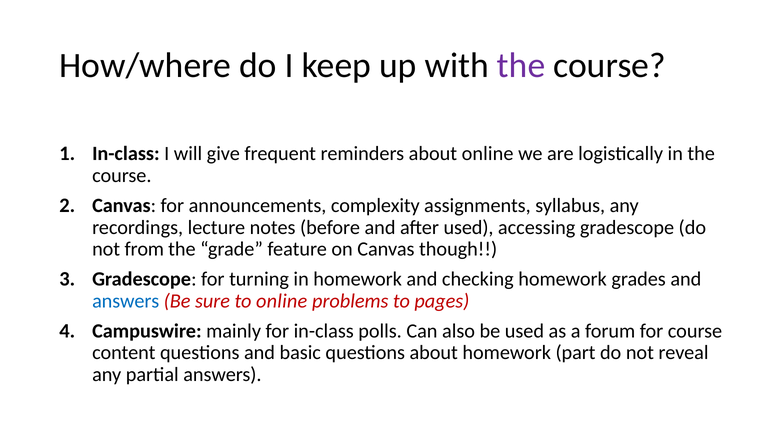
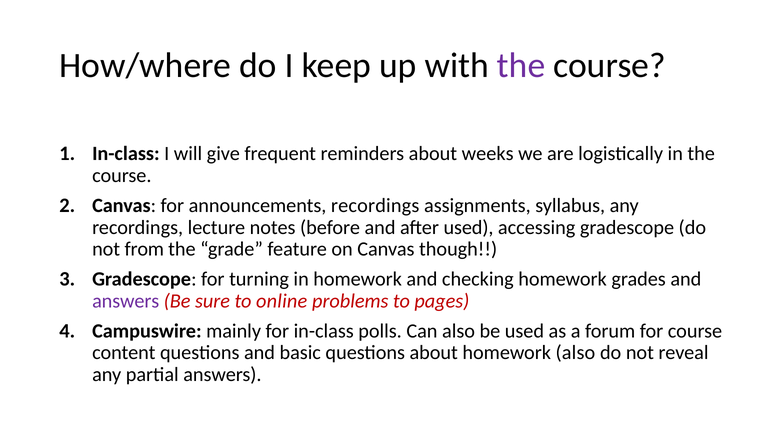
about online: online -> weeks (488, 154)
announcements complexity: complexity -> recordings (375, 206)
answers colour: blue -> purple (126, 301)
homework part: part -> also (575, 353)
